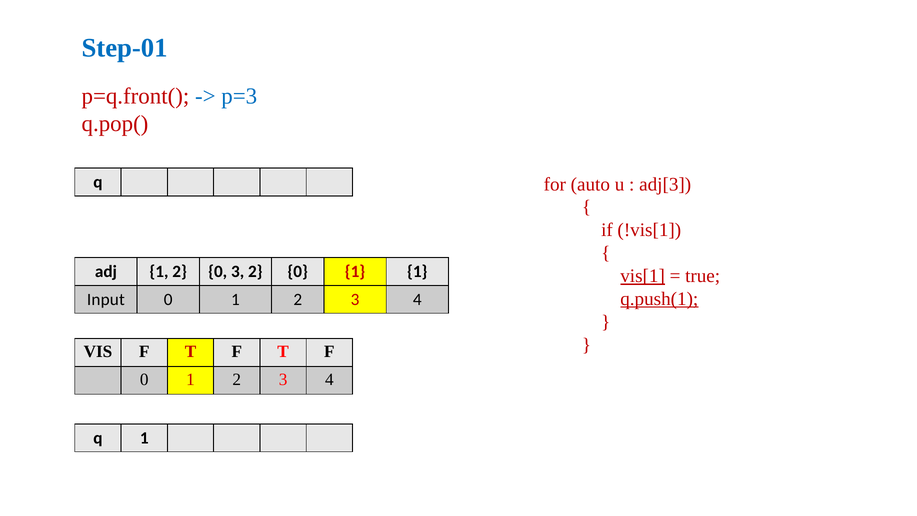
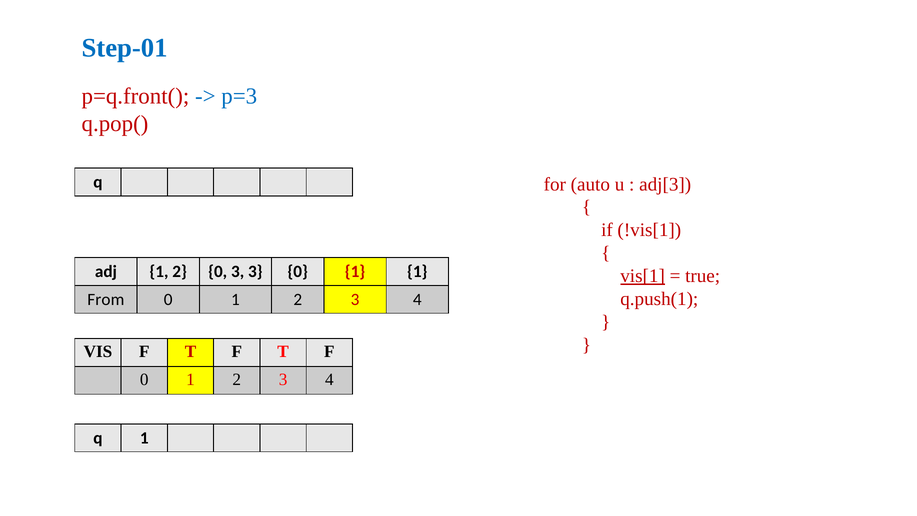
3 2: 2 -> 3 (255, 272)
q.push(1 underline: present -> none (659, 299)
Input: Input -> From (106, 299)
